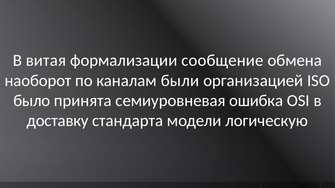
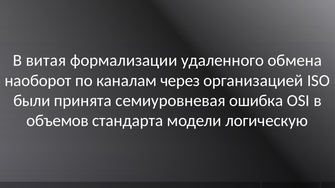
сообщение: сообщение -> удаленного (222, 61)
были: были -> через (180, 81)
было: было -> были (32, 101)
доставку: доставку -> объемов (58, 121)
